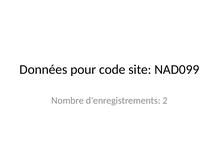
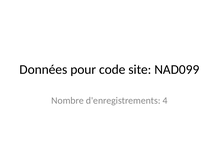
2: 2 -> 4 (165, 101)
